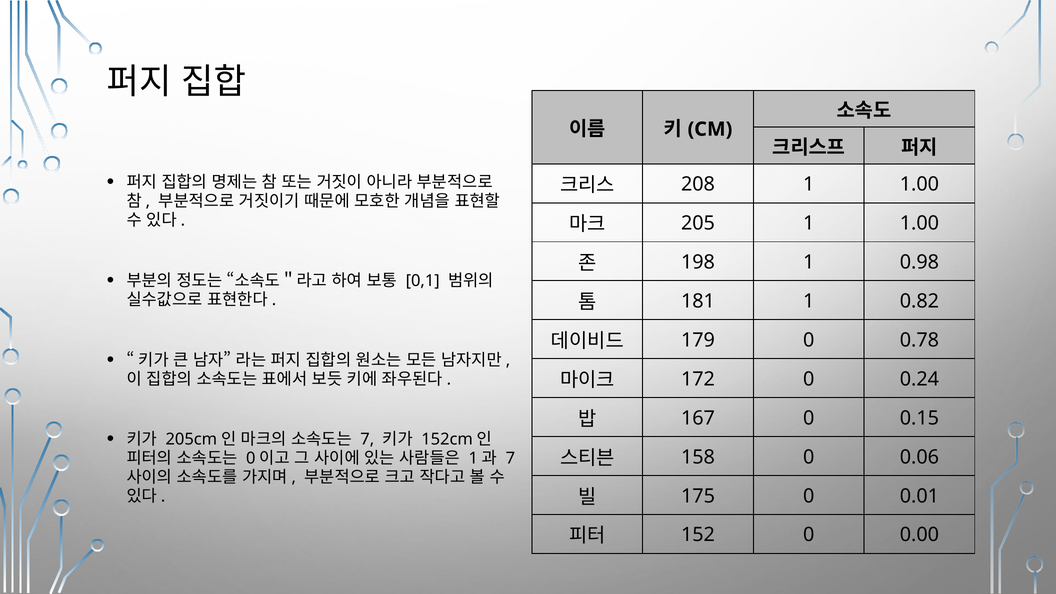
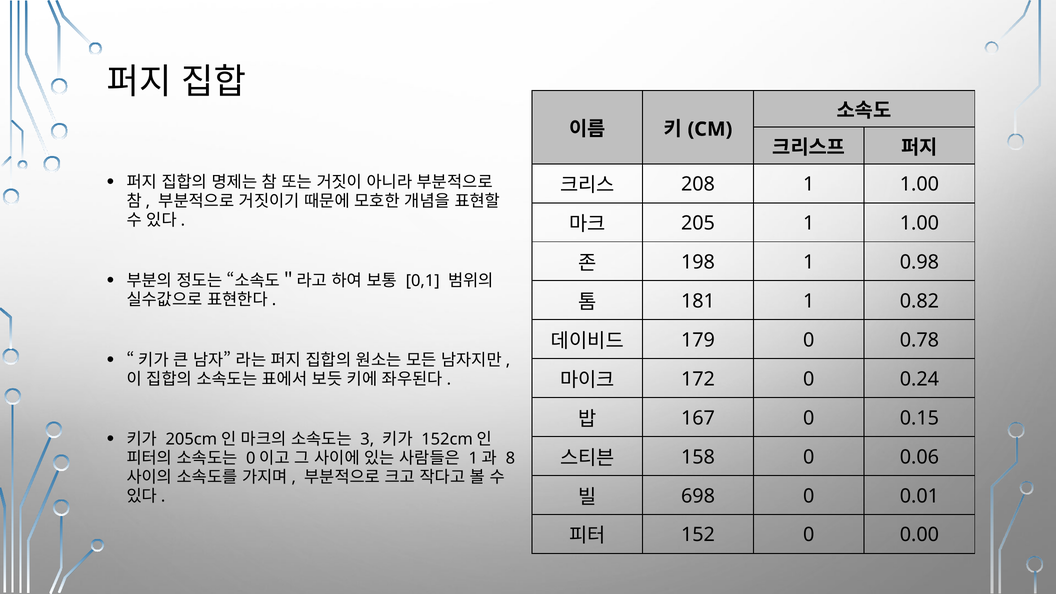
7: 7 -> 3 (367, 439)
7: 7 -> 8 (510, 458)
175: 175 -> 698 (698, 496)
